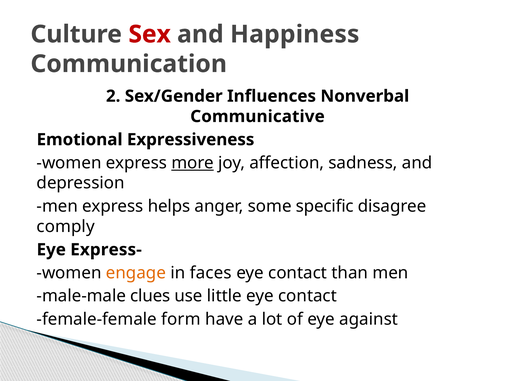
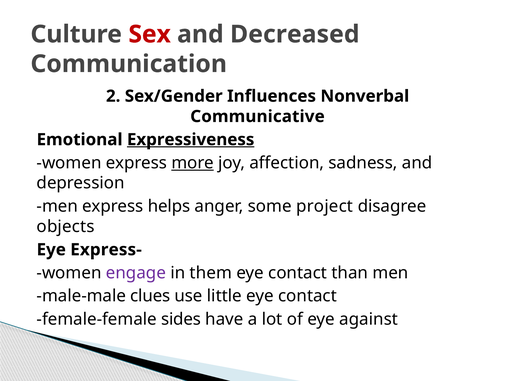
Happiness: Happiness -> Decreased (295, 34)
Expressiveness underline: none -> present (191, 140)
specific: specific -> project (325, 207)
comply: comply -> objects (66, 227)
engage colour: orange -> purple (136, 273)
faces: faces -> them (211, 273)
form: form -> sides (181, 320)
